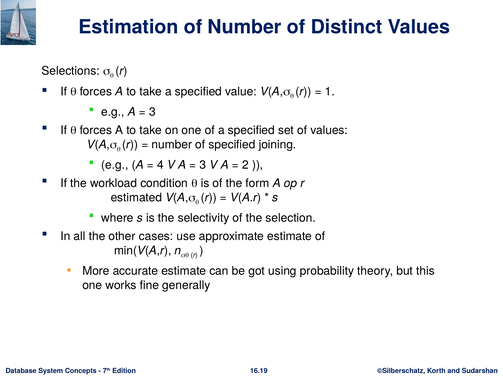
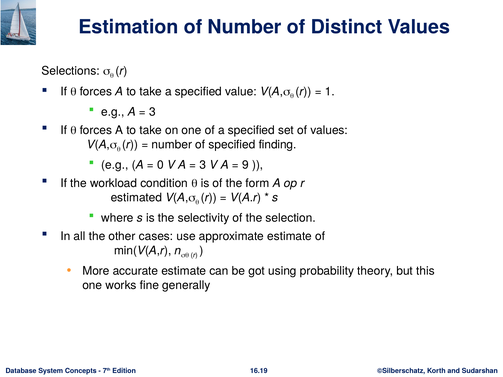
joining: joining -> finding (278, 145)
4: 4 -> 0 (160, 165)
2: 2 -> 9 (245, 165)
